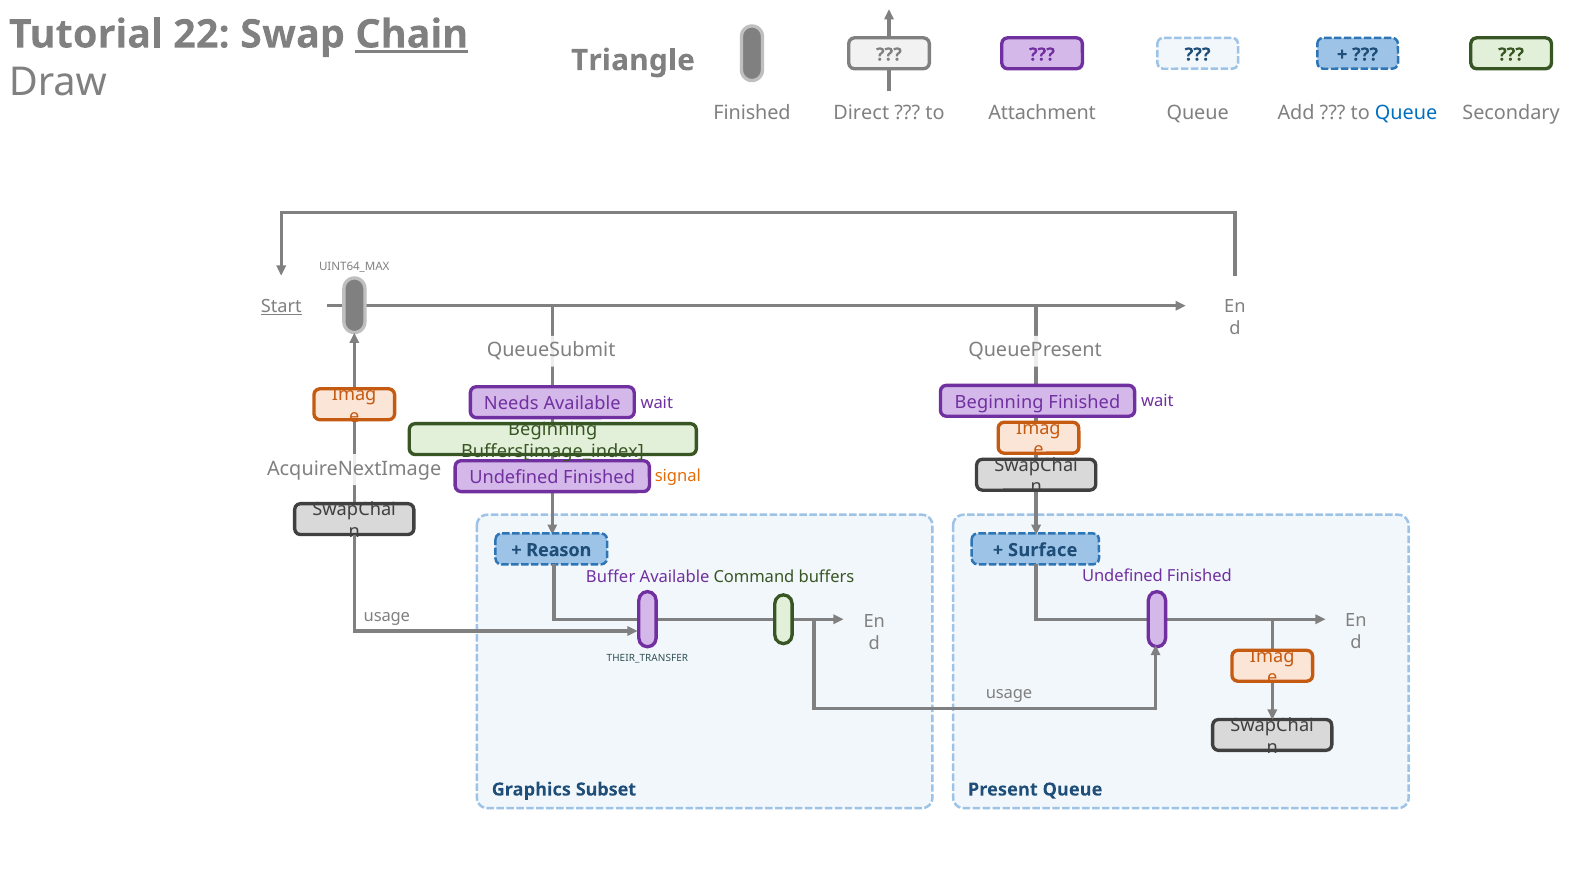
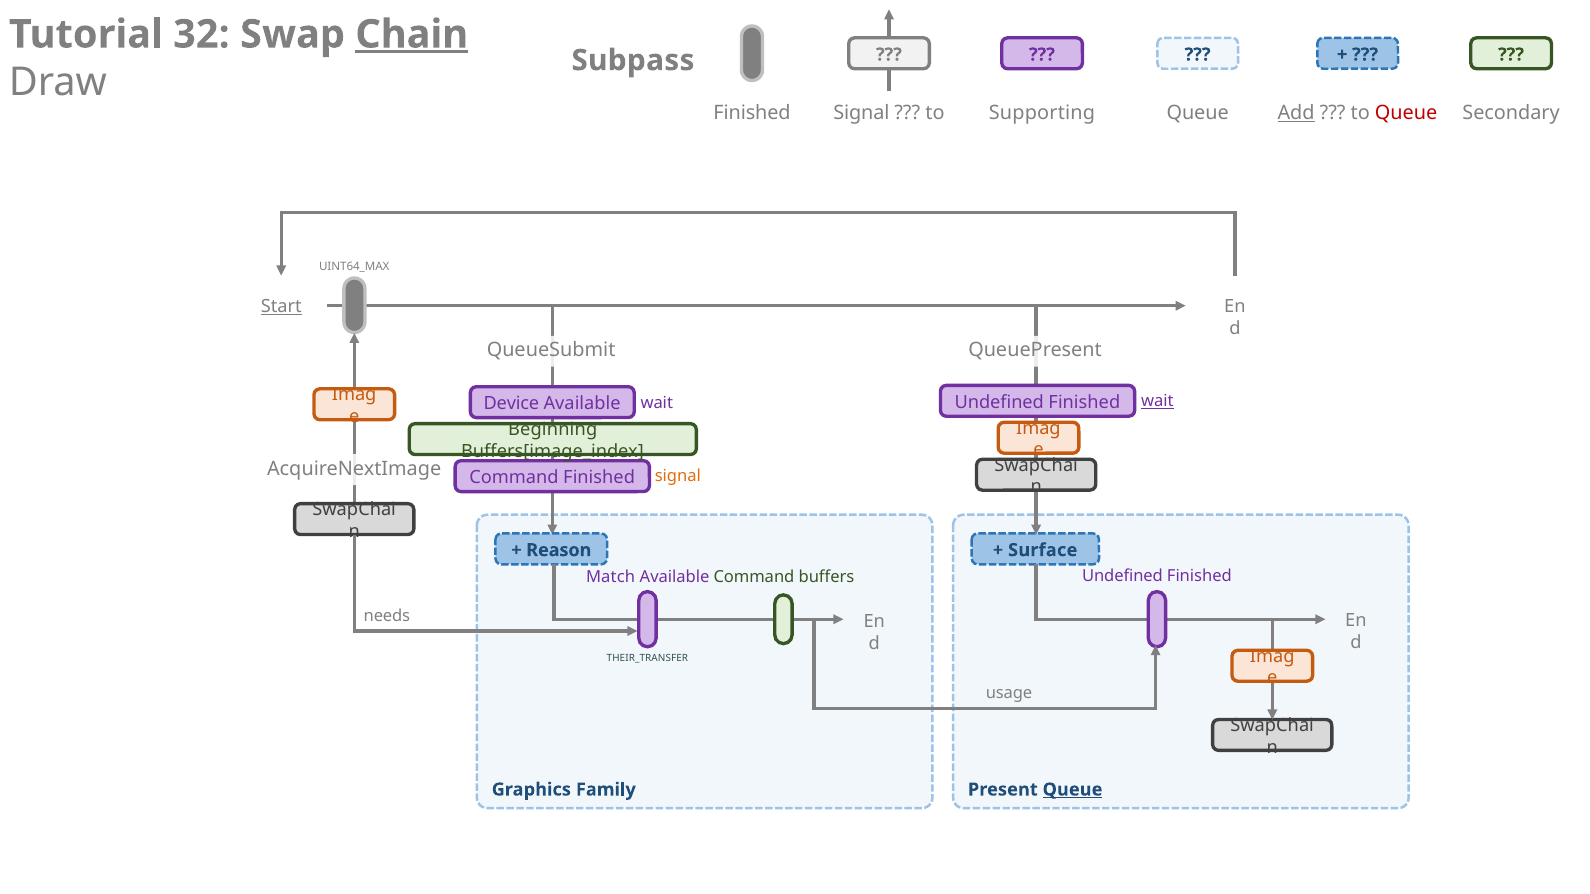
22: 22 -> 32 (201, 34)
Triangle: Triangle -> Subpass (633, 60)
Direct: Direct -> Signal (861, 113)
Attachment: Attachment -> Supporting (1042, 113)
Add underline: none -> present (1296, 113)
Queue colour: blue -> red (1406, 113)
Beginning: Beginning -> Undefined (999, 402)
wait underline: none -> present (1157, 401)
Needs: Needs -> Device (511, 404)
Undefined: Undefined -> Command (514, 478)
Buffer: Buffer -> Match (611, 577)
usage: usage -> needs (387, 616)
Subset: Subset -> Family (606, 790)
Queue underline: none -> present (1073, 790)
